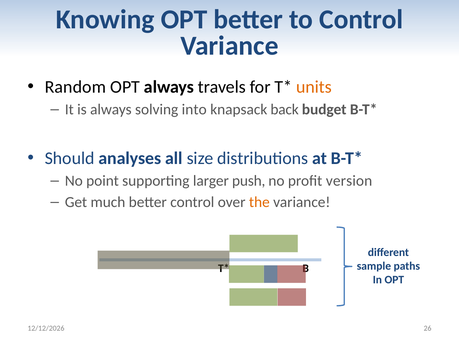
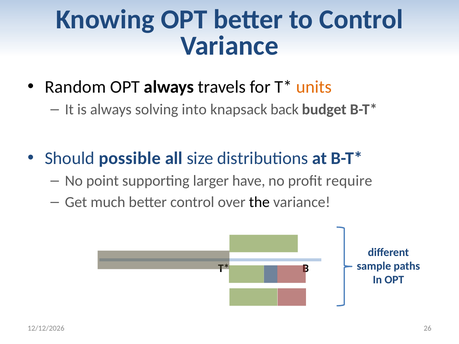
analyses: analyses -> possible (130, 158)
push: push -> have (249, 181)
version: version -> require (349, 181)
the colour: orange -> black (259, 202)
